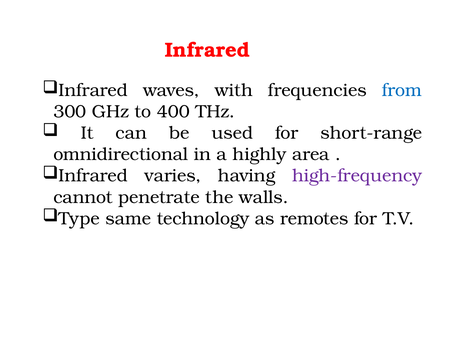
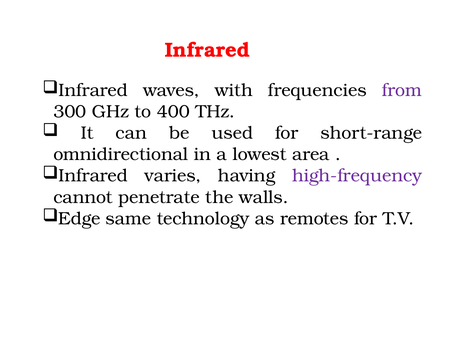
from colour: blue -> purple (402, 90)
highly: highly -> lowest (260, 154)
Type: Type -> Edge (79, 218)
